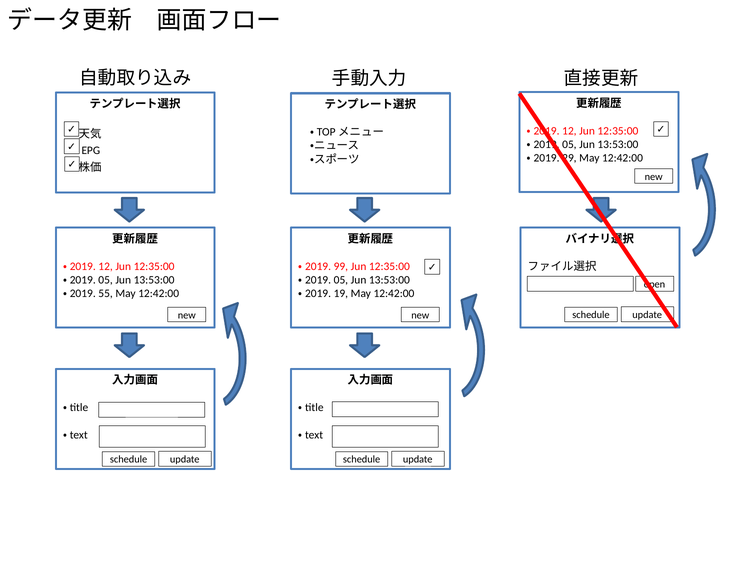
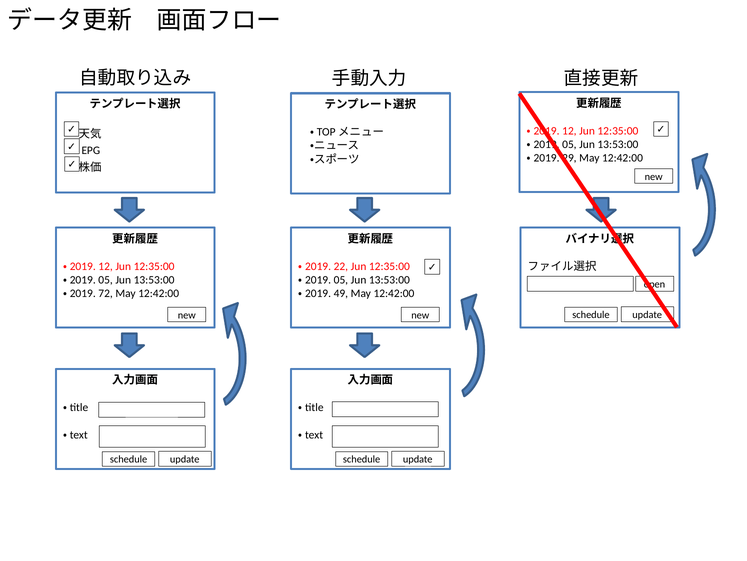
99: 99 -> 22 (341, 266)
55: 55 -> 72 (106, 293)
19: 19 -> 49 (341, 293)
